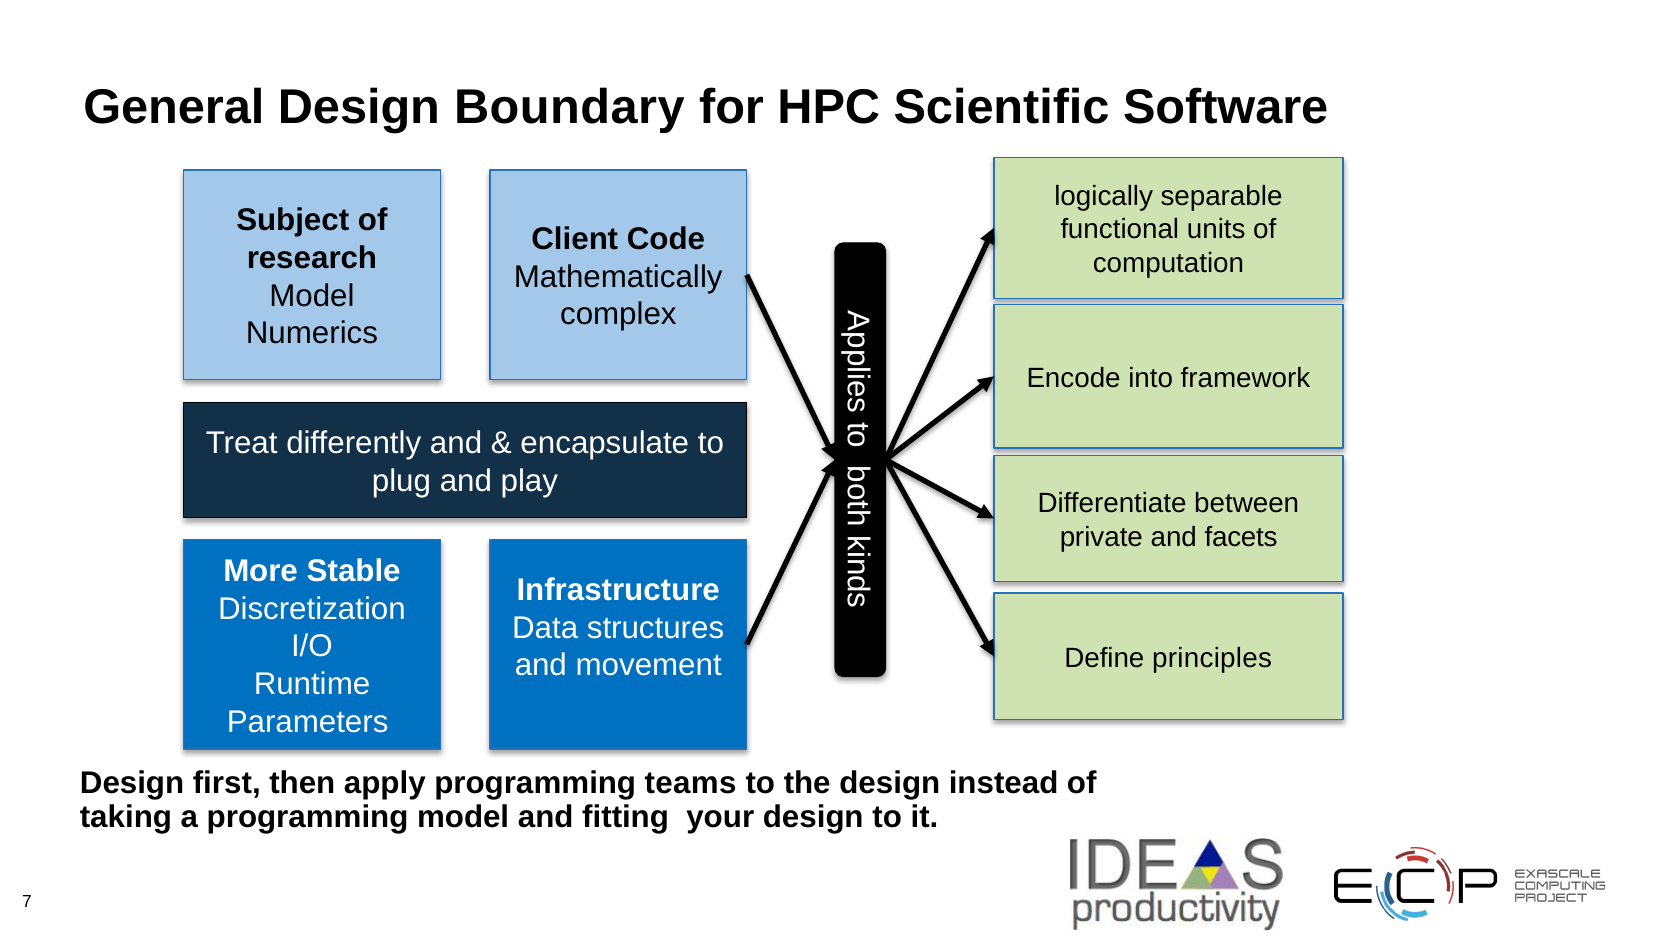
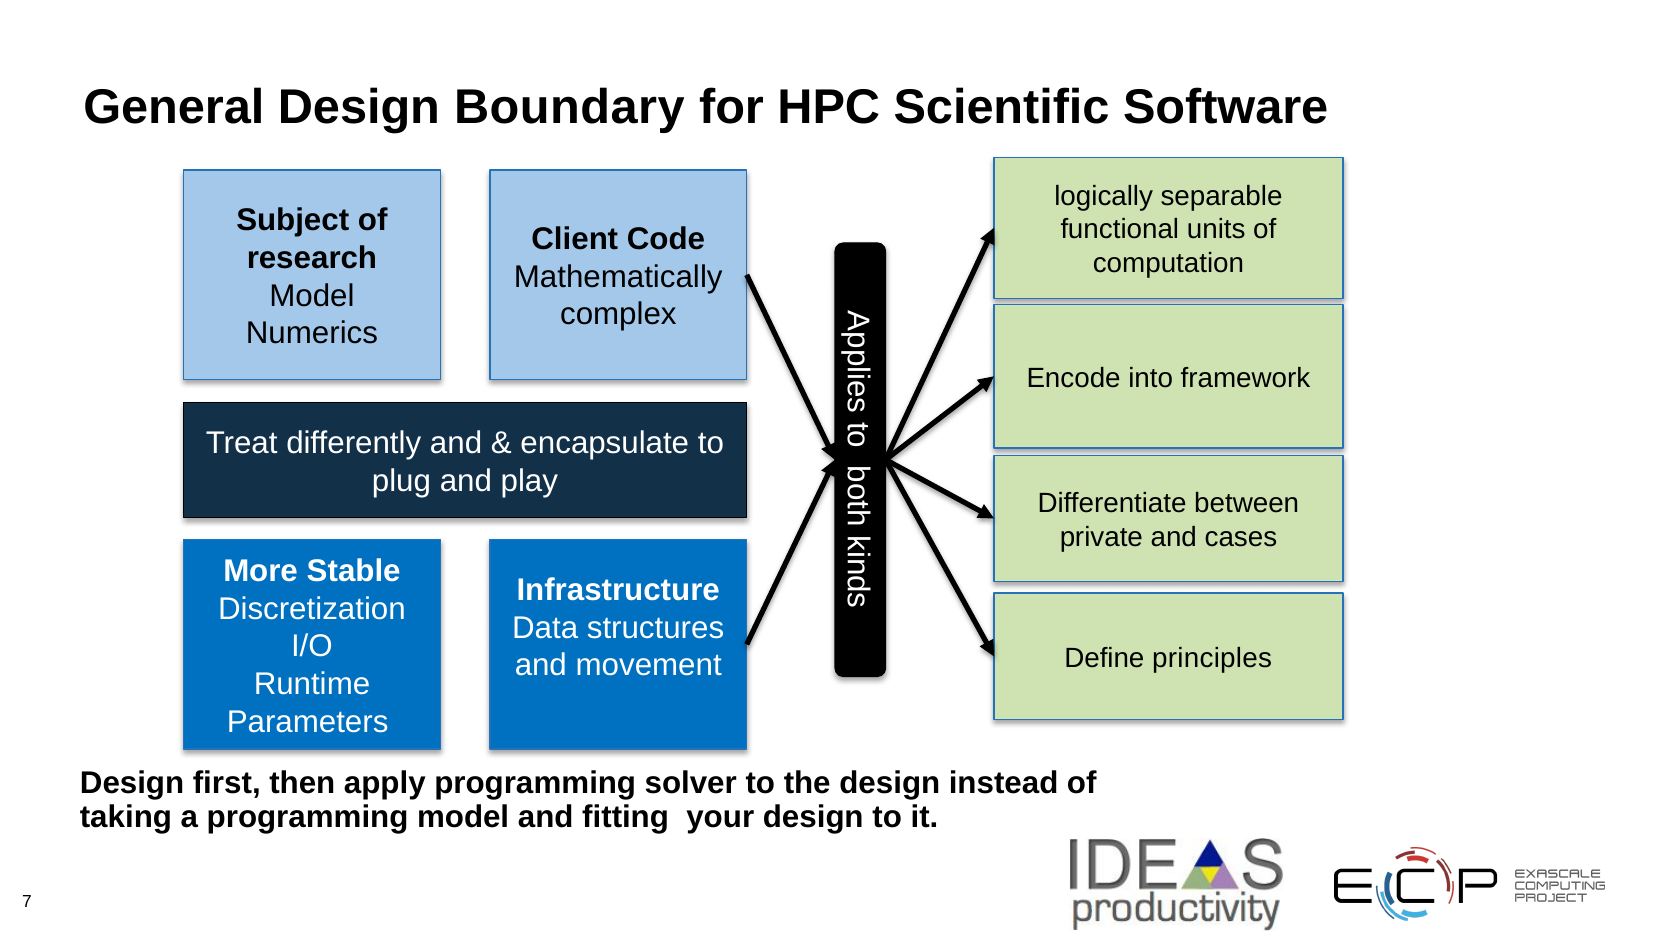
facets: facets -> cases (1241, 537)
teams: teams -> solver (691, 783)
